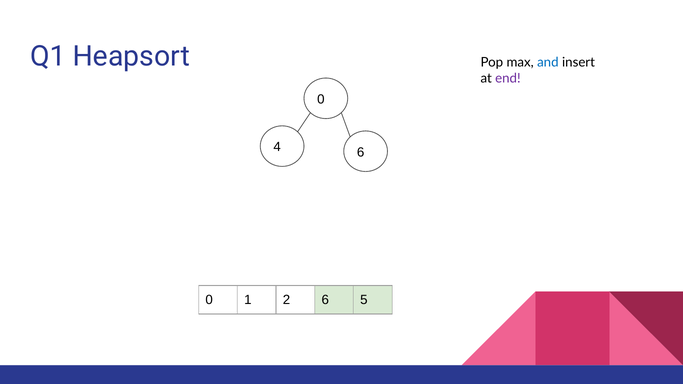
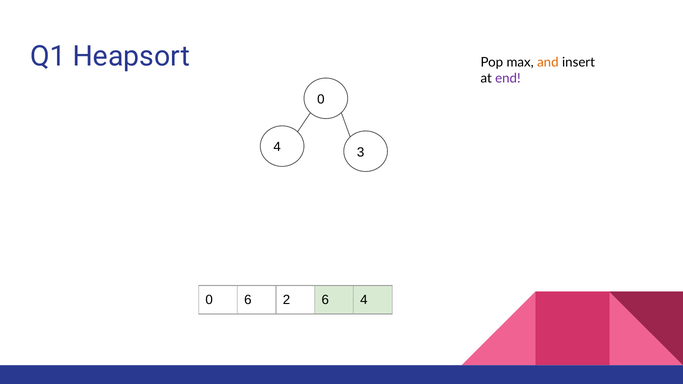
and colour: blue -> orange (548, 63)
4 6: 6 -> 3 (361, 152)
0 1: 1 -> 6 (248, 300)
6 5: 5 -> 4 (364, 300)
